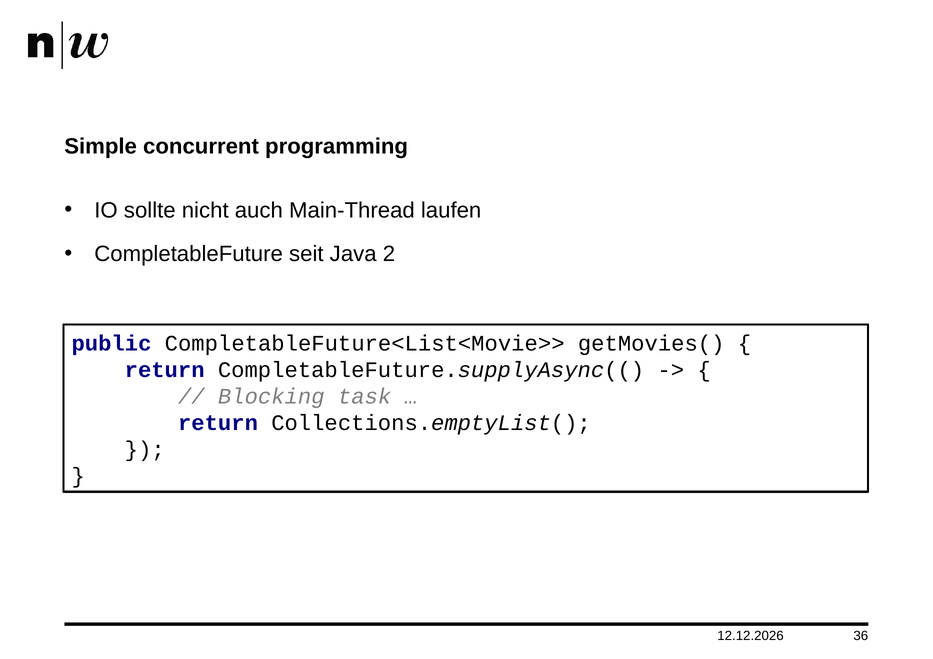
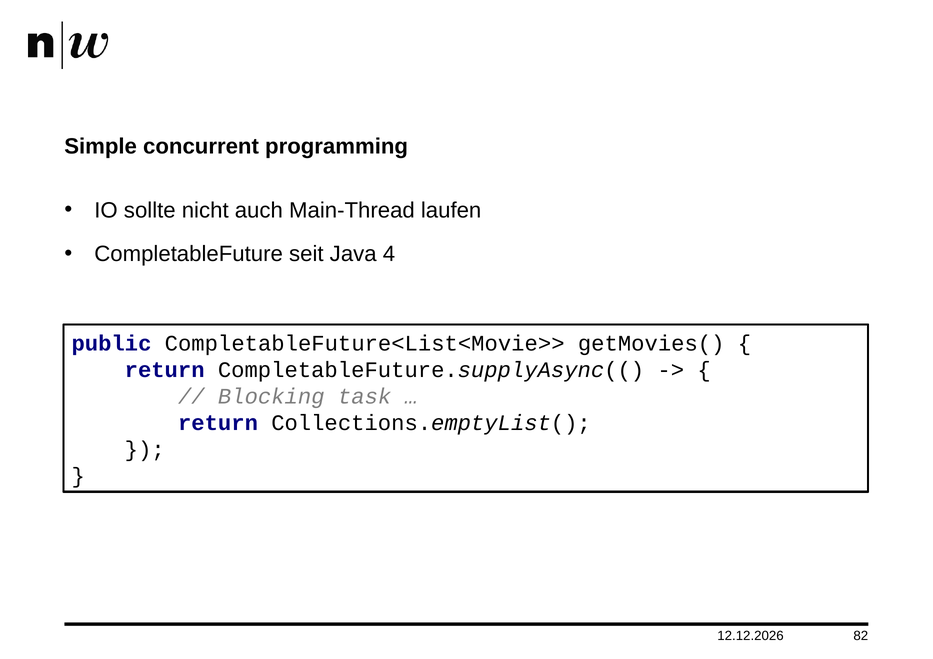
2: 2 -> 4 (389, 254)
36: 36 -> 82 (861, 637)
